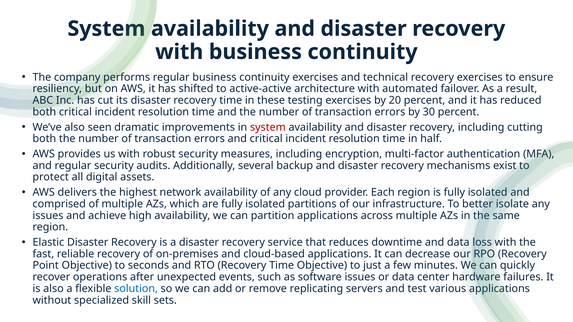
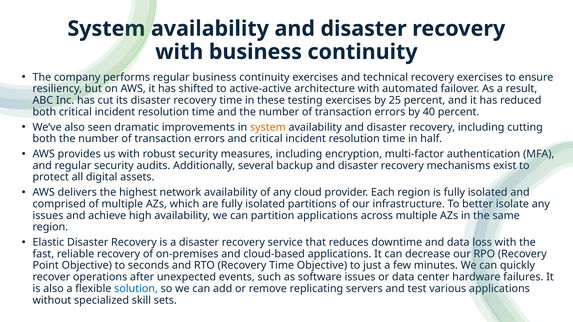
20: 20 -> 25 (395, 100)
30: 30 -> 40 (429, 112)
system colour: red -> orange (268, 127)
